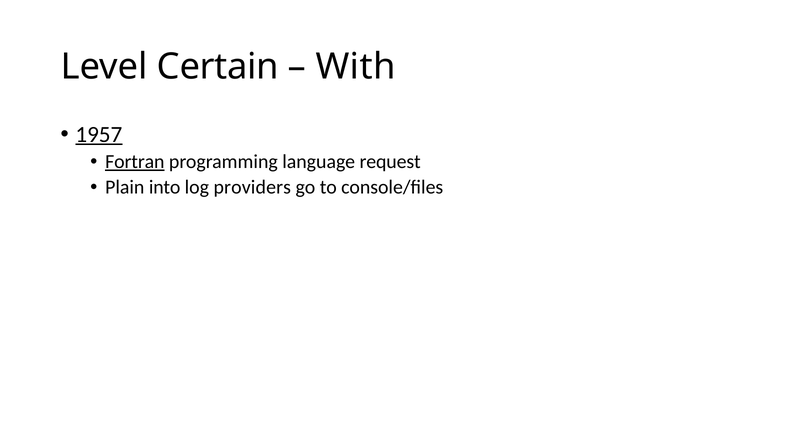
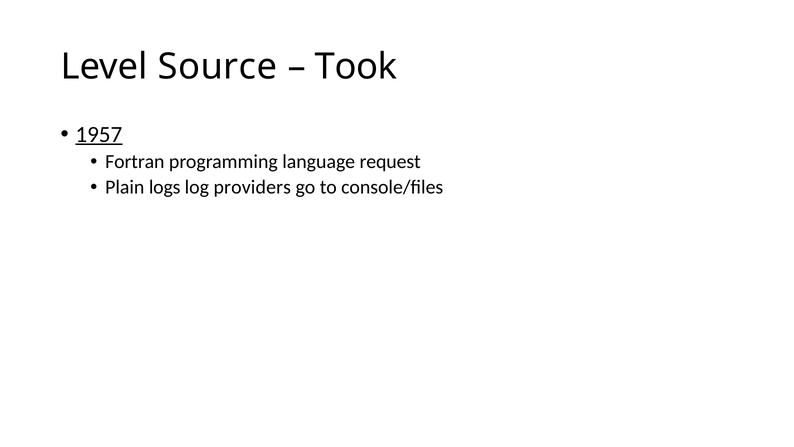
Certain: Certain -> Source (218, 67)
With: With -> Took (356, 67)
Fortran underline: present -> none (135, 162)
into: into -> logs (165, 187)
